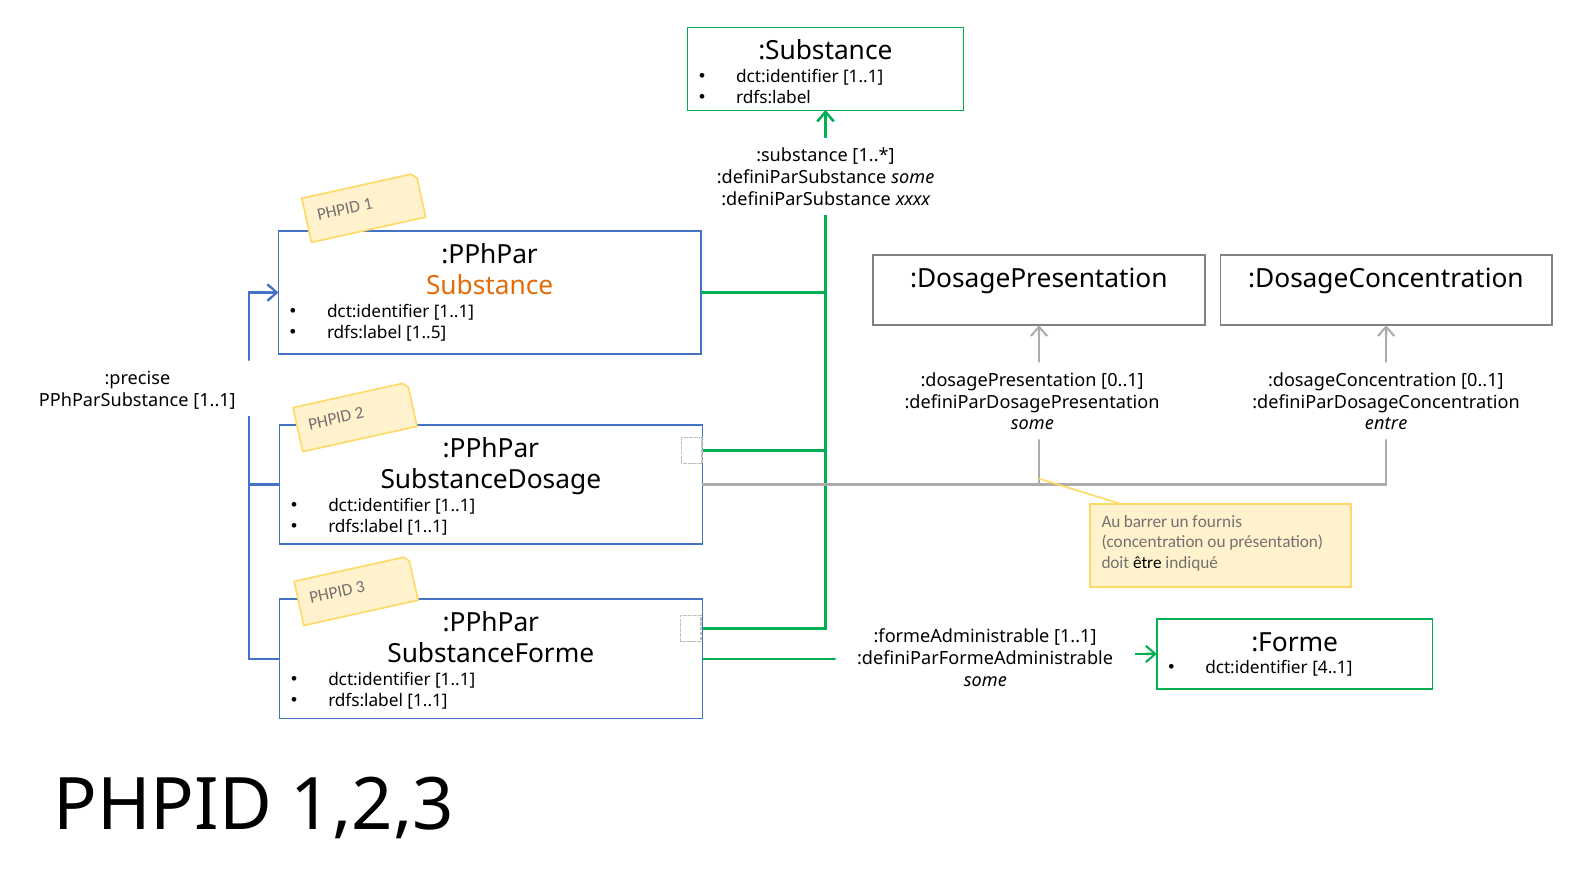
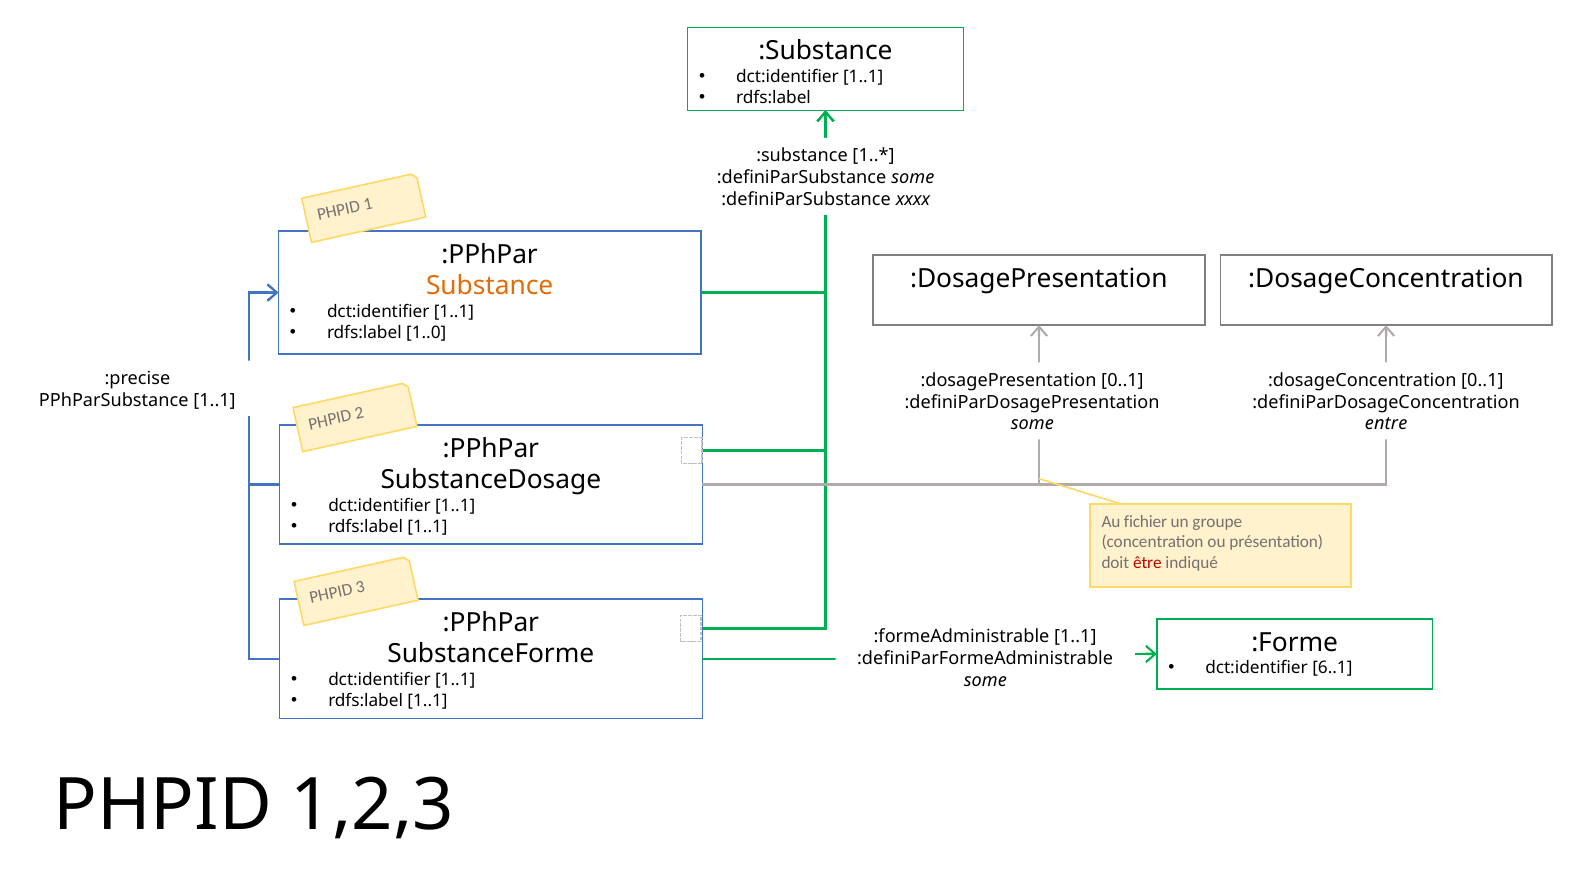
1..5: 1..5 -> 1..0 (426, 333)
barrer: barrer -> fichier (1146, 522)
fournis: fournis -> groupe (1217, 522)
être colour: black -> red (1147, 563)
4..1: 4..1 -> 6..1 (1332, 668)
